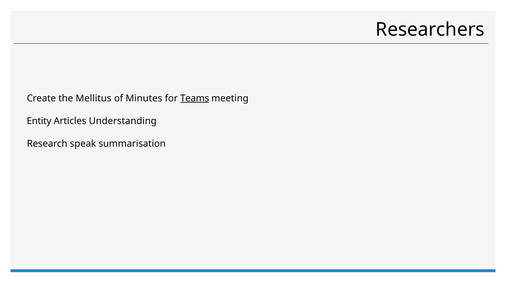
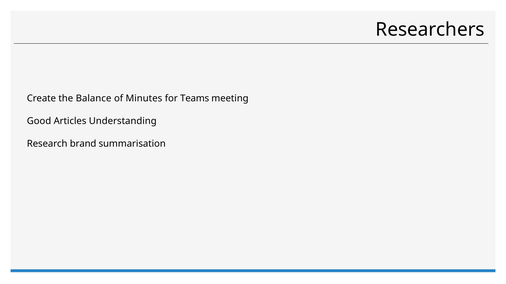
Mellitus: Mellitus -> Balance (94, 98)
Teams underline: present -> none (195, 98)
Entity: Entity -> Good (39, 121)
speak: speak -> brand (83, 144)
